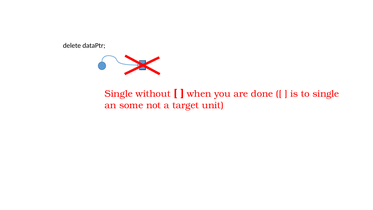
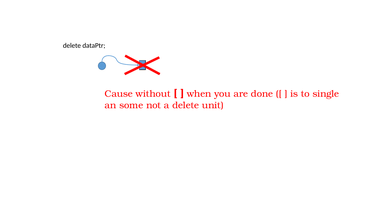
Single: Single -> Cause (119, 94)
a target: target -> delete (186, 105)
